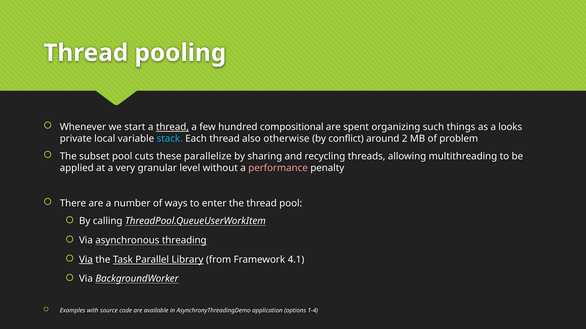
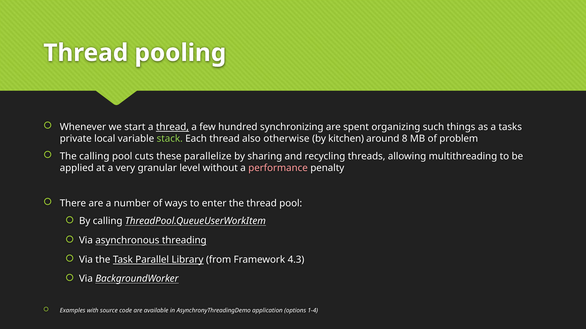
compositional: compositional -> synchronizing (292, 127)
looks: looks -> tasks (510, 127)
stack colour: light blue -> light green (170, 139)
conflict: conflict -> kitchen (346, 139)
2: 2 -> 8 (405, 139)
The subset: subset -> calling (94, 157)
Via underline: present -> none (86, 260)
4.1: 4.1 -> 4.3 (296, 260)
